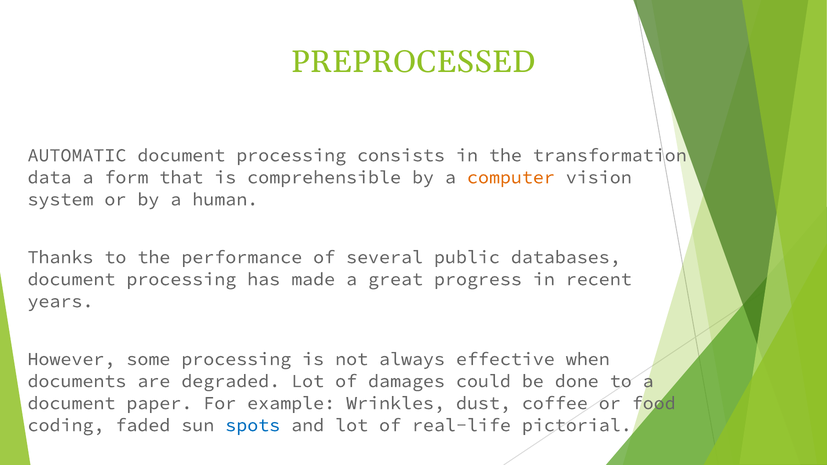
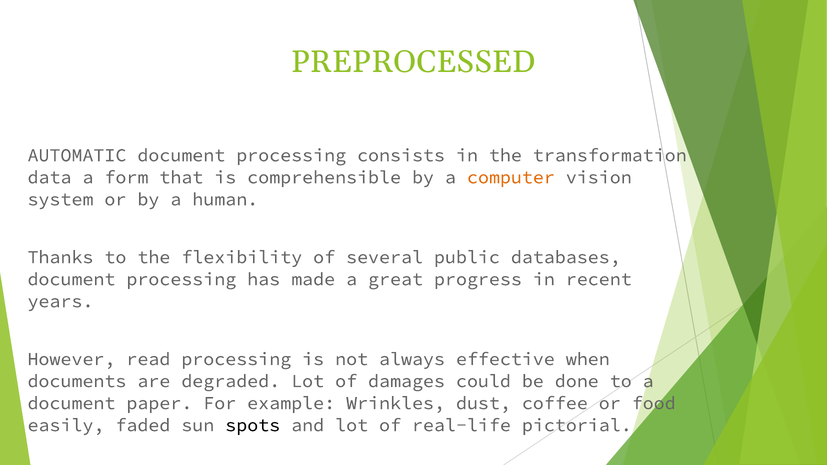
performance: performance -> flexibility (242, 257)
some: some -> read (148, 359)
coding: coding -> easily (66, 425)
spots colour: blue -> black (253, 425)
